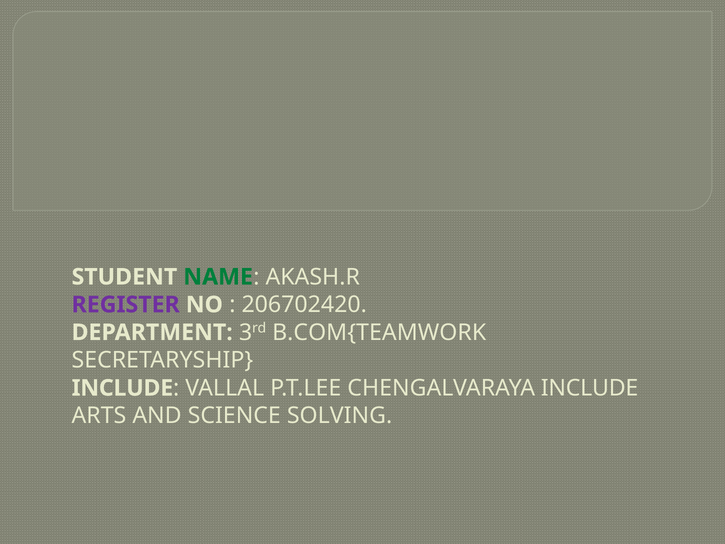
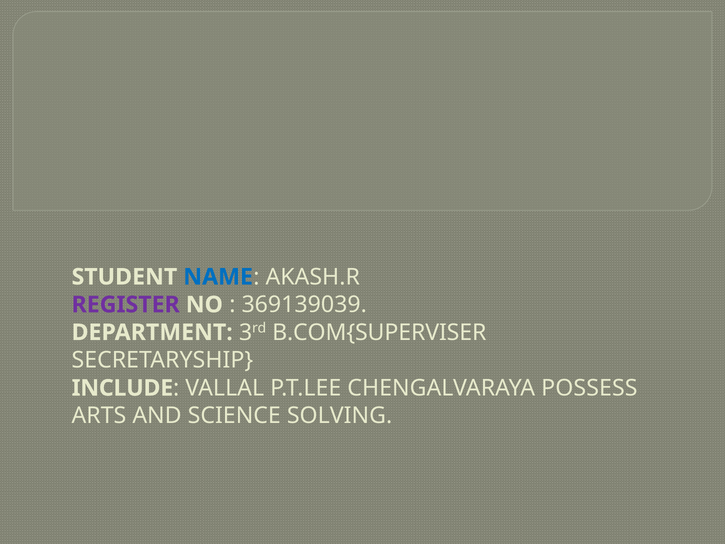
NAME colour: green -> blue (218, 277)
206702420: 206702420 -> 369139039 (304, 305)
B.COM{TEAMWORK: B.COM{TEAMWORK -> B.COM{SUPERVISER (379, 332)
CHENGALVARAYA INCLUDE: INCLUDE -> POSSESS (589, 388)
